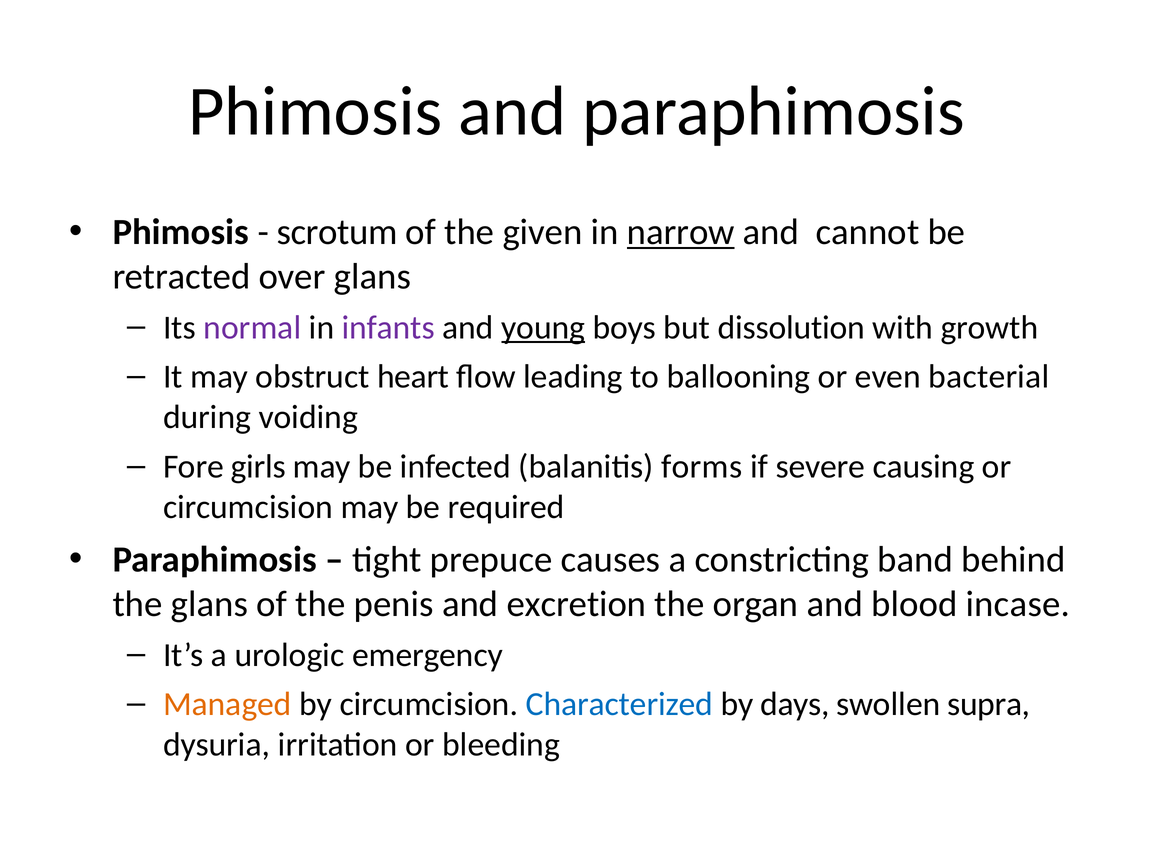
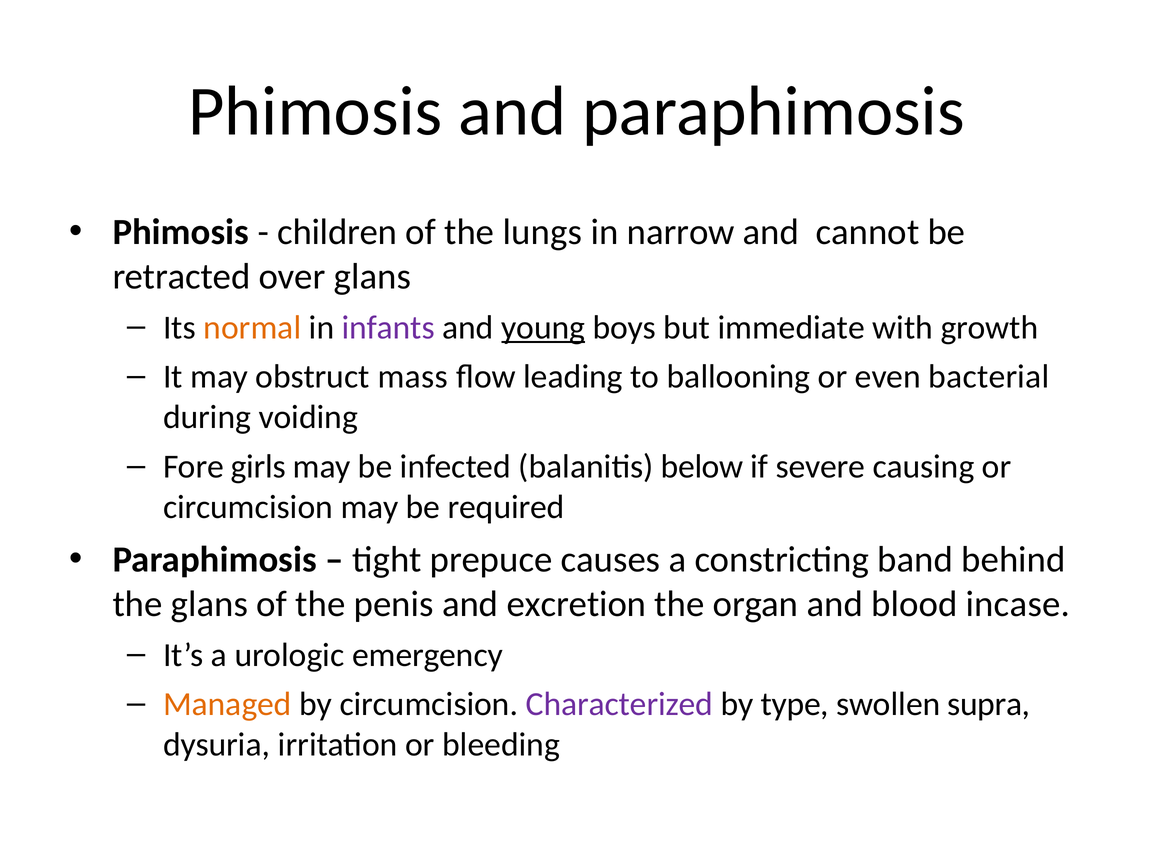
scrotum: scrotum -> children (337, 232)
given: given -> lungs (542, 232)
narrow underline: present -> none (681, 232)
normal colour: purple -> orange (252, 328)
dissolution: dissolution -> immediate (791, 328)
heart: heart -> mass (413, 377)
forms: forms -> below (702, 467)
Characterized colour: blue -> purple (619, 705)
days: days -> type (795, 705)
